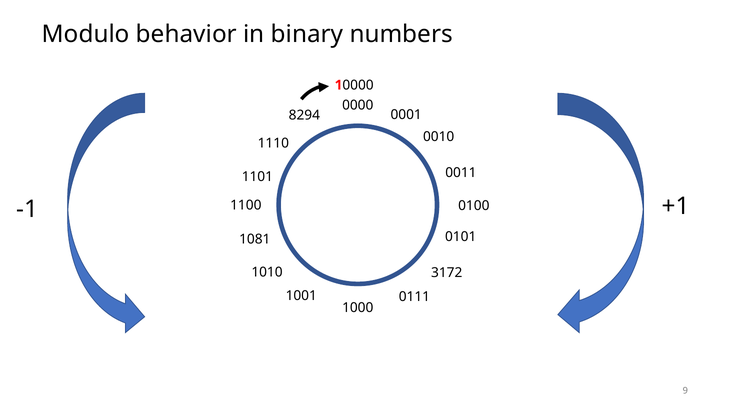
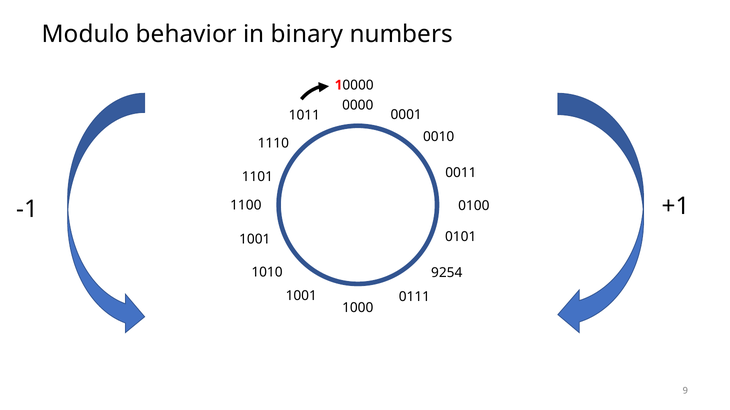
8294: 8294 -> 1011 (304, 116)
1081: 1081 -> 1001 (255, 239)
3172: 3172 -> 9254 (447, 273)
